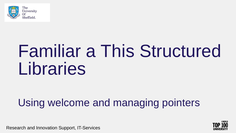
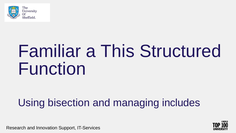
Libraries: Libraries -> Function (52, 69)
welcome: welcome -> bisection (69, 103)
pointers: pointers -> includes (181, 103)
